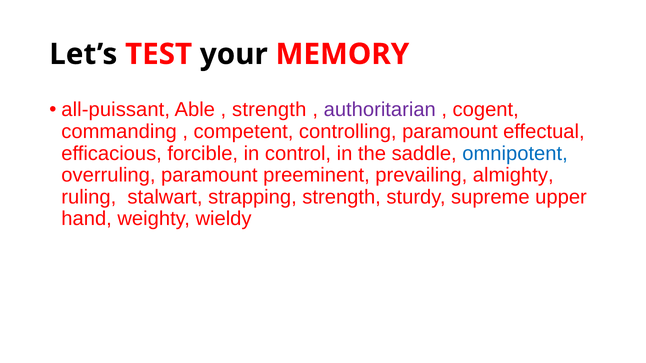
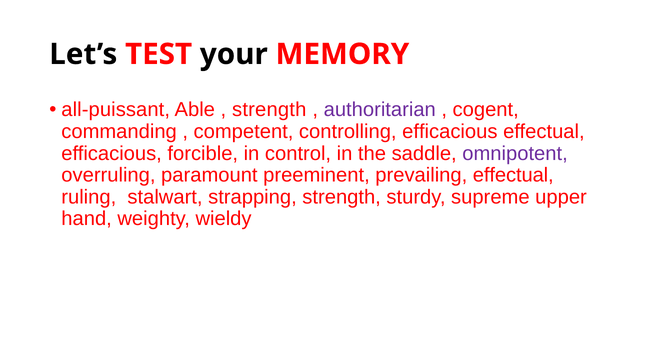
controlling paramount: paramount -> efficacious (450, 132)
omnipotent colour: blue -> purple (515, 154)
prevailing almighty: almighty -> effectual (513, 175)
